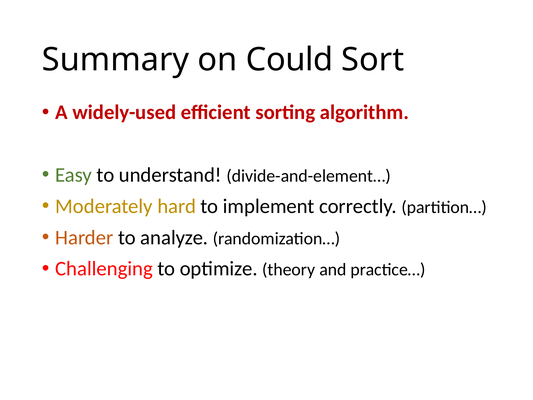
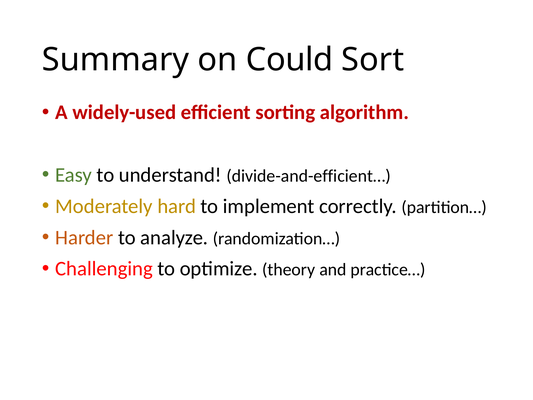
divide-and-element…: divide-and-element… -> divide-and-efficient… (309, 176)
